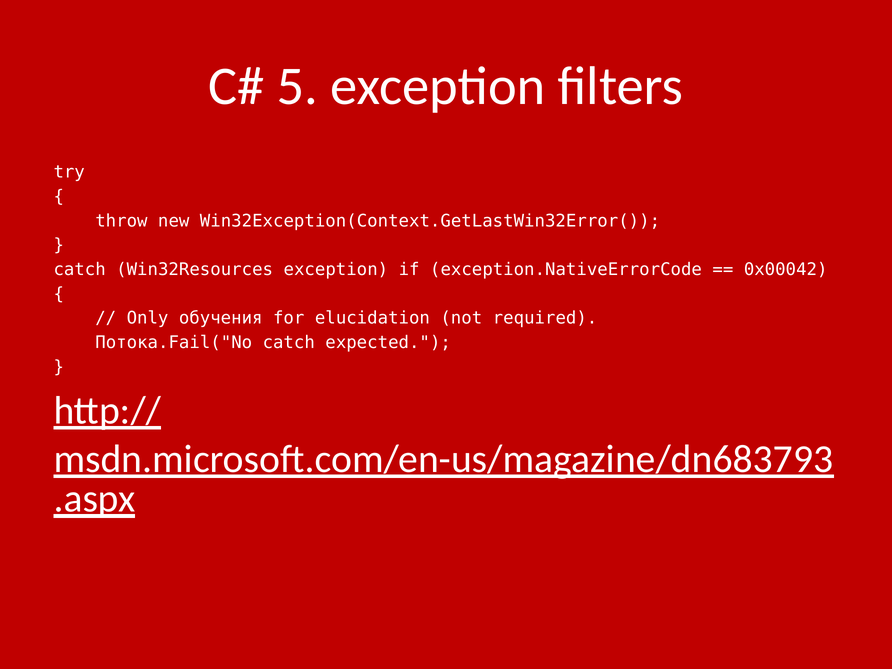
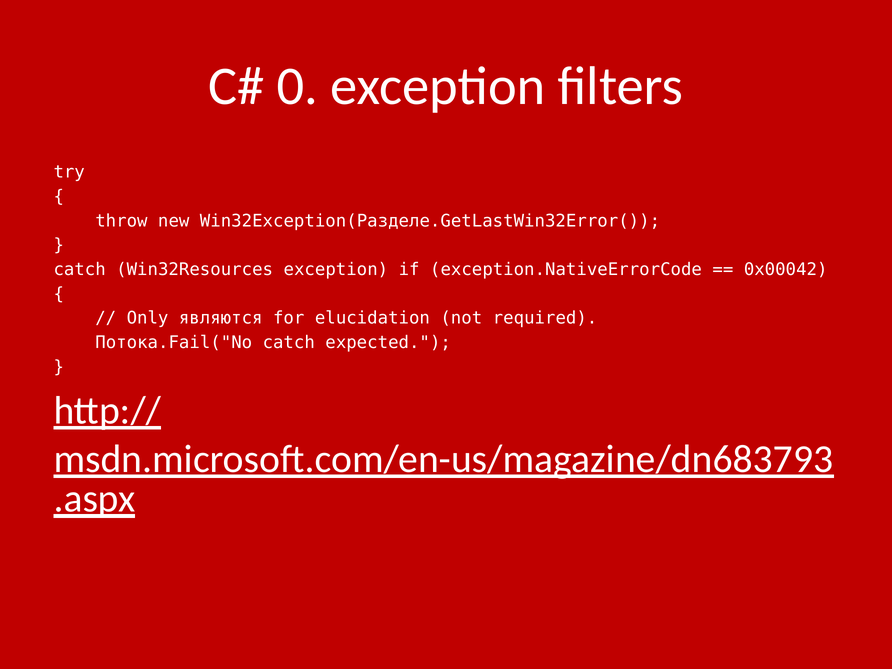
5: 5 -> 0 (297, 86)
Win32Exception(Context.GetLastWin32Error(: Win32Exception(Context.GetLastWin32Error( -> Win32Exception(Разделе.GetLastWin32Error( (430, 221)
обучения: обучения -> являются (221, 318)
